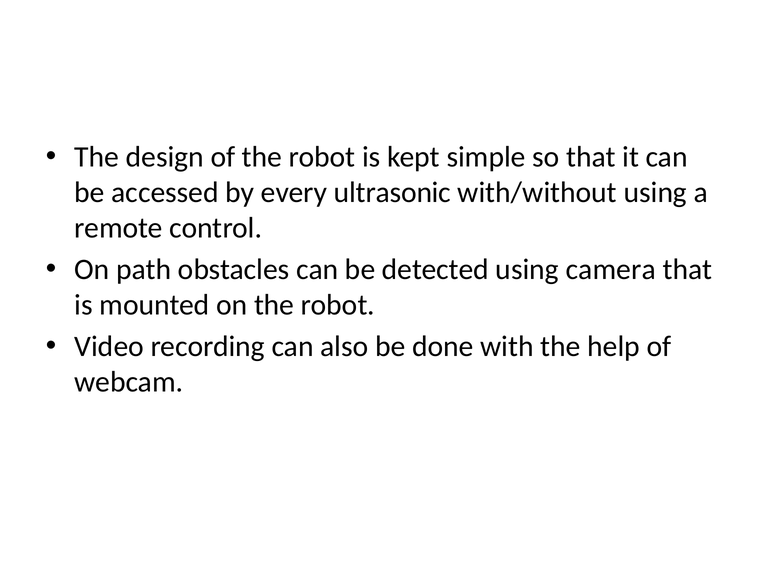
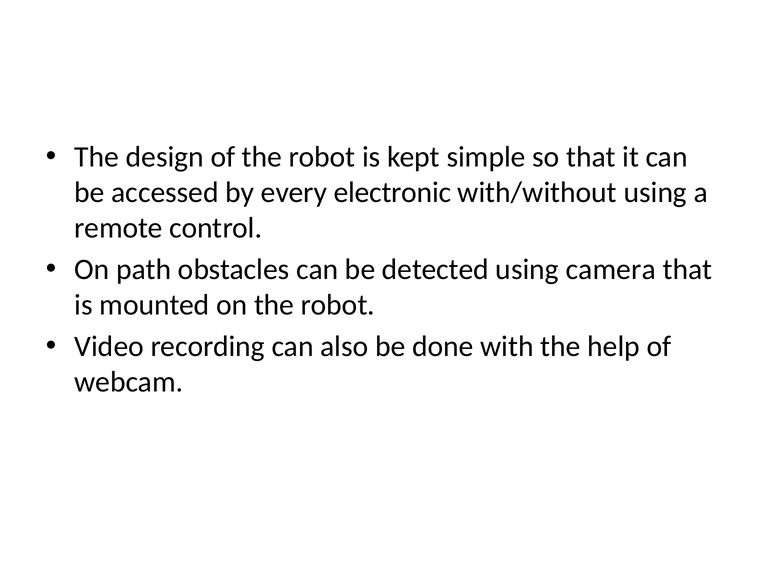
ultrasonic: ultrasonic -> electronic (392, 193)
